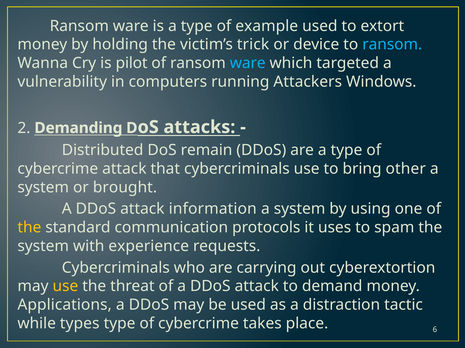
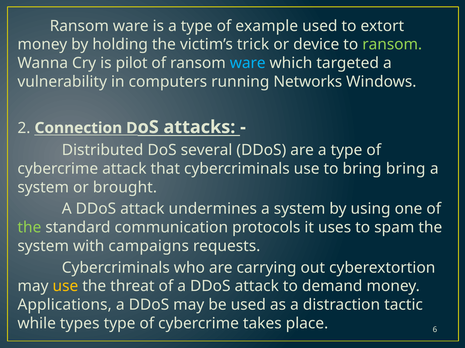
ransom colour: light blue -> light green (392, 45)
Attackers: Attackers -> Networks (308, 82)
Demanding: Demanding -> Connection (78, 128)
remain: remain -> several (207, 150)
bring other: other -> bring (406, 169)
information: information -> undermines (213, 209)
the colour: yellow -> light green (29, 228)
experience: experience -> campaigns (149, 247)
